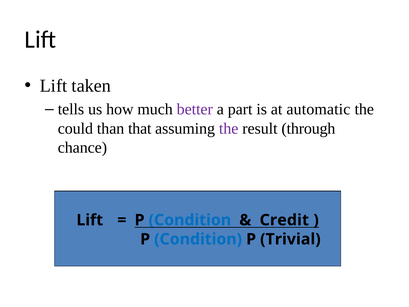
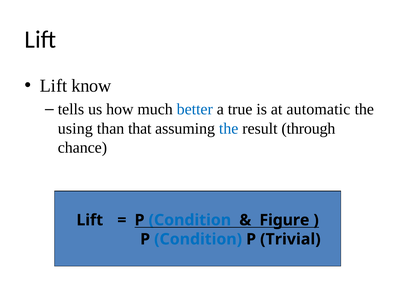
taken: taken -> know (91, 86)
better colour: purple -> blue (195, 109)
part: part -> true (240, 109)
could: could -> using (75, 128)
the colour: purple -> blue (229, 128)
Credit: Credit -> Figure (284, 220)
